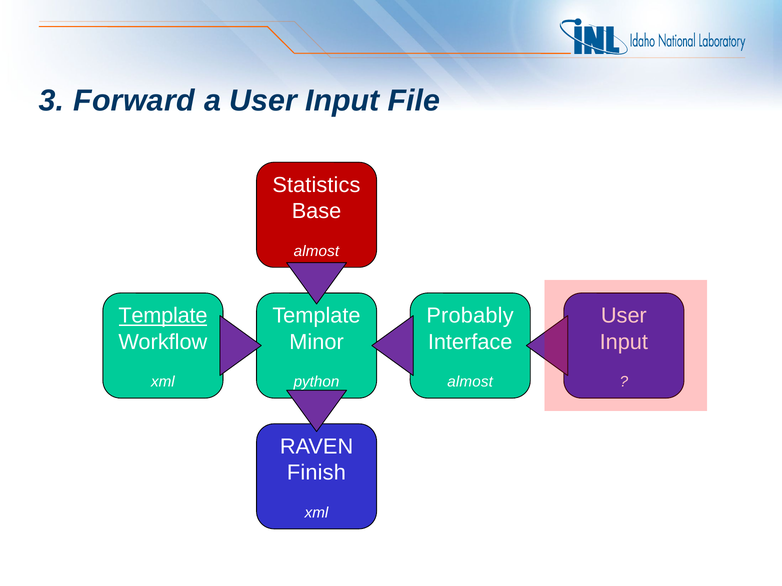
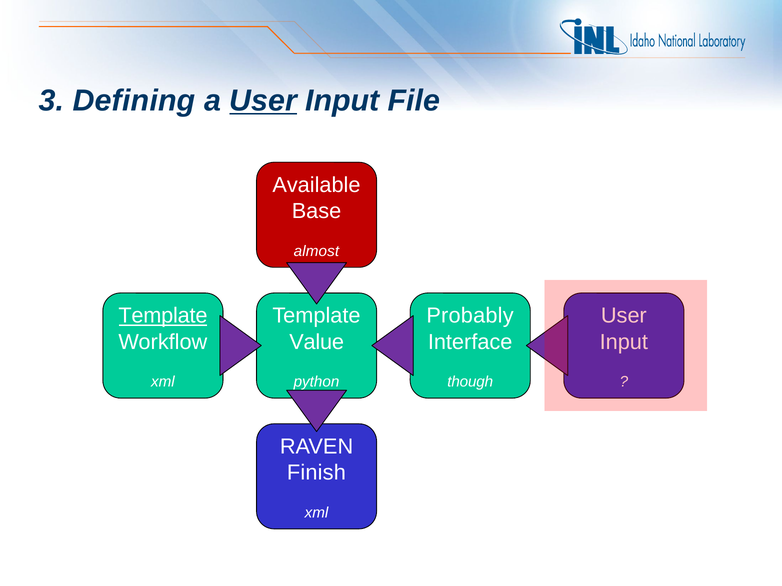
Forward: Forward -> Defining (134, 101)
User underline: none -> present (263, 101)
Statistics: Statistics -> Available (316, 185)
Minor: Minor -> Value (317, 342)
almost: almost -> though (470, 382)
